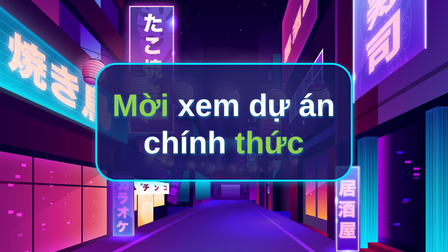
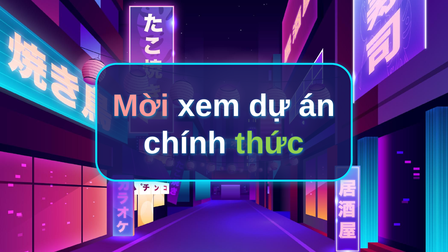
Mời colour: light green -> pink (141, 106)
